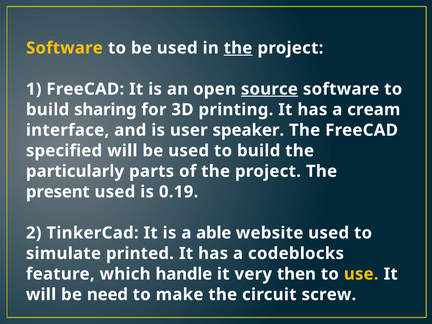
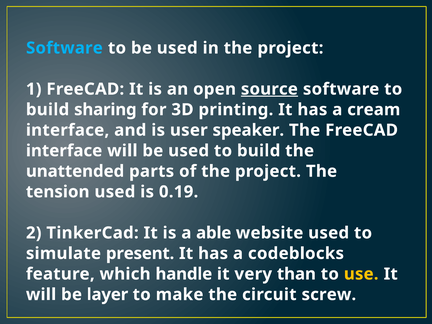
Software colour: yellow -> light blue (64, 48)
the underline: present -> none (238, 48)
specified: specified -> interface (64, 151)
particularly: particularly -> unattended (75, 171)
present: present -> tension (58, 192)
printed: printed -> present (140, 253)
then: then -> than (296, 274)
need: need -> layer (107, 295)
